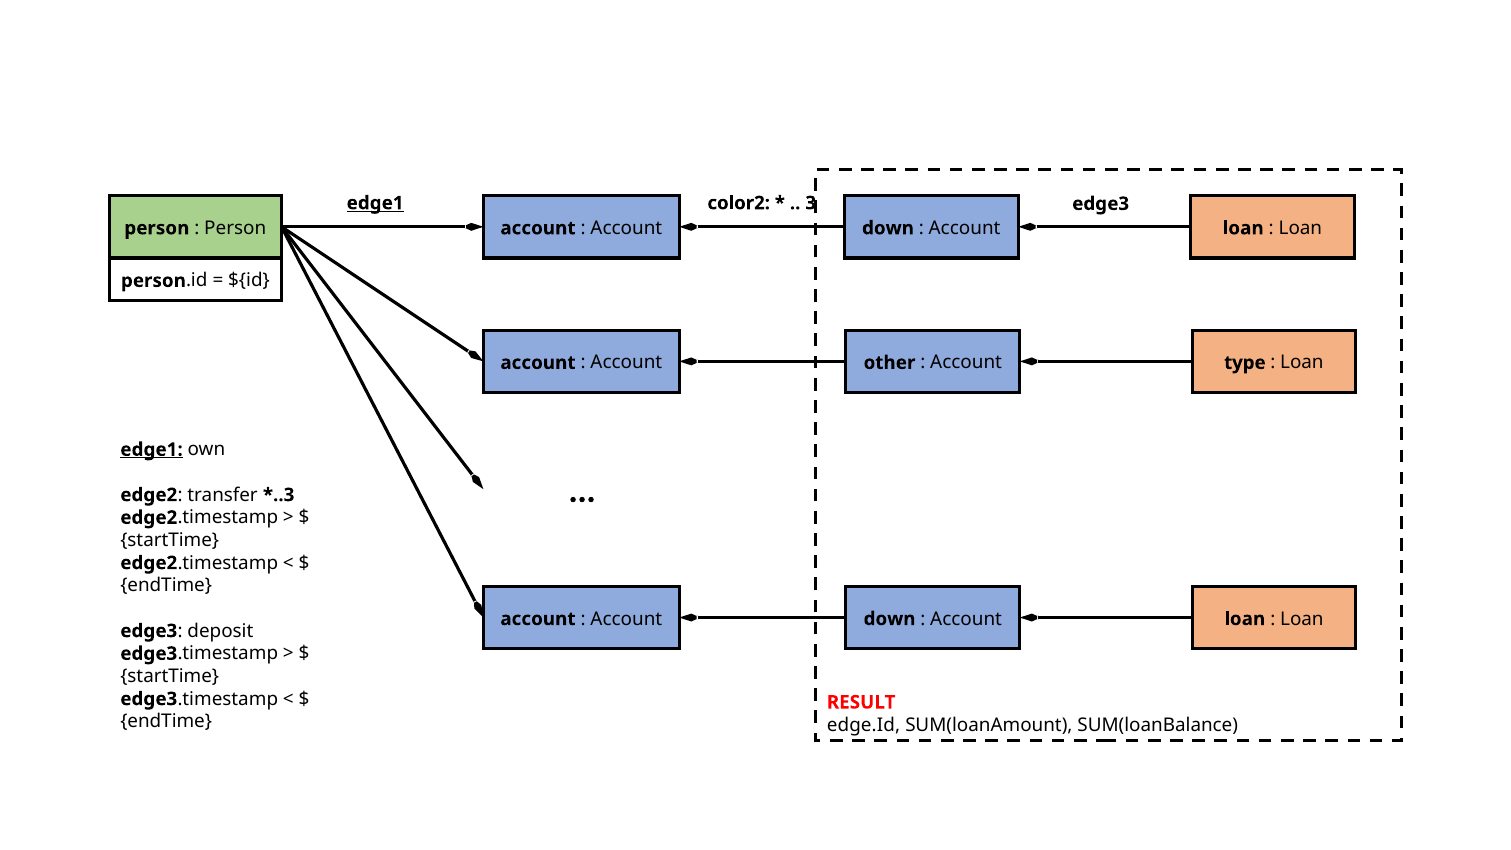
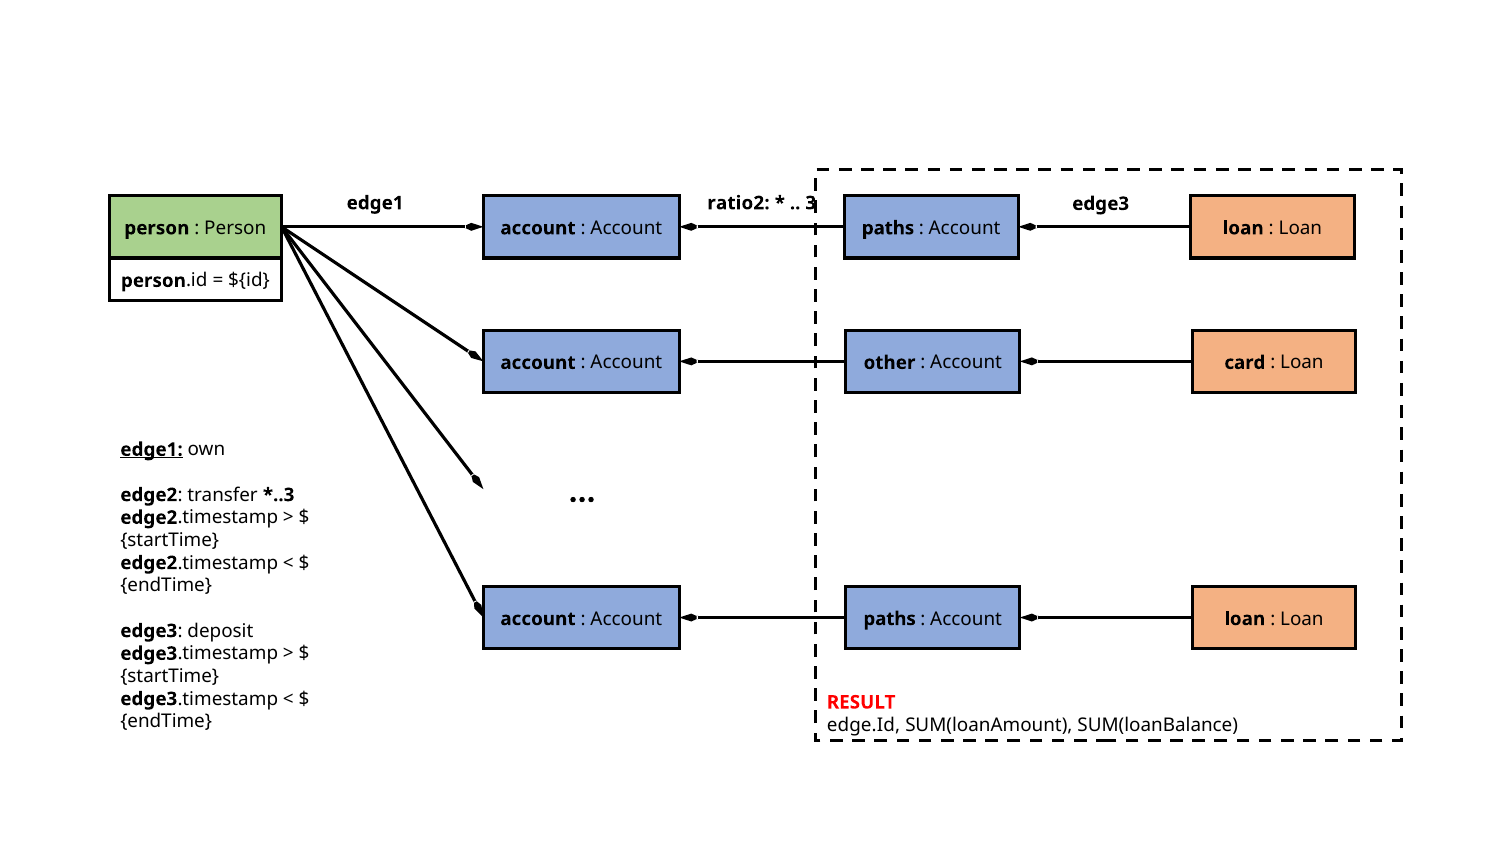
edge1 underline: present -> none (375, 203)
color2: color2 -> ratio2 (739, 203)
down: down -> paths (888, 228)
type: type -> card (1245, 363)
down: down -> paths (890, 619)
